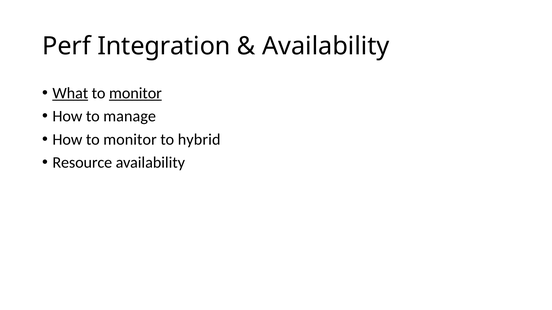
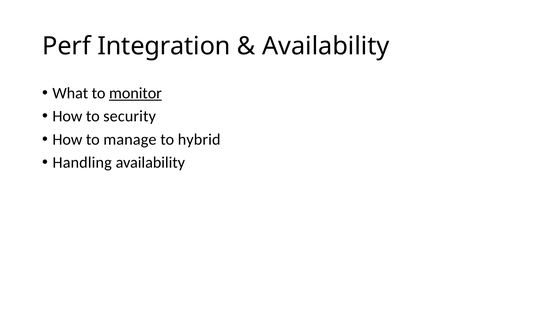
What underline: present -> none (70, 93)
manage: manage -> security (130, 116)
How to monitor: monitor -> manage (130, 140)
Resource: Resource -> Handling (82, 163)
